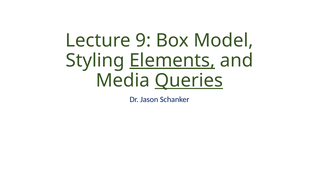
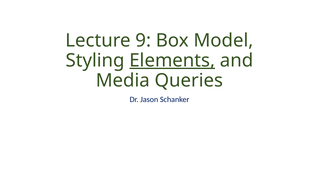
Queries underline: present -> none (189, 81)
